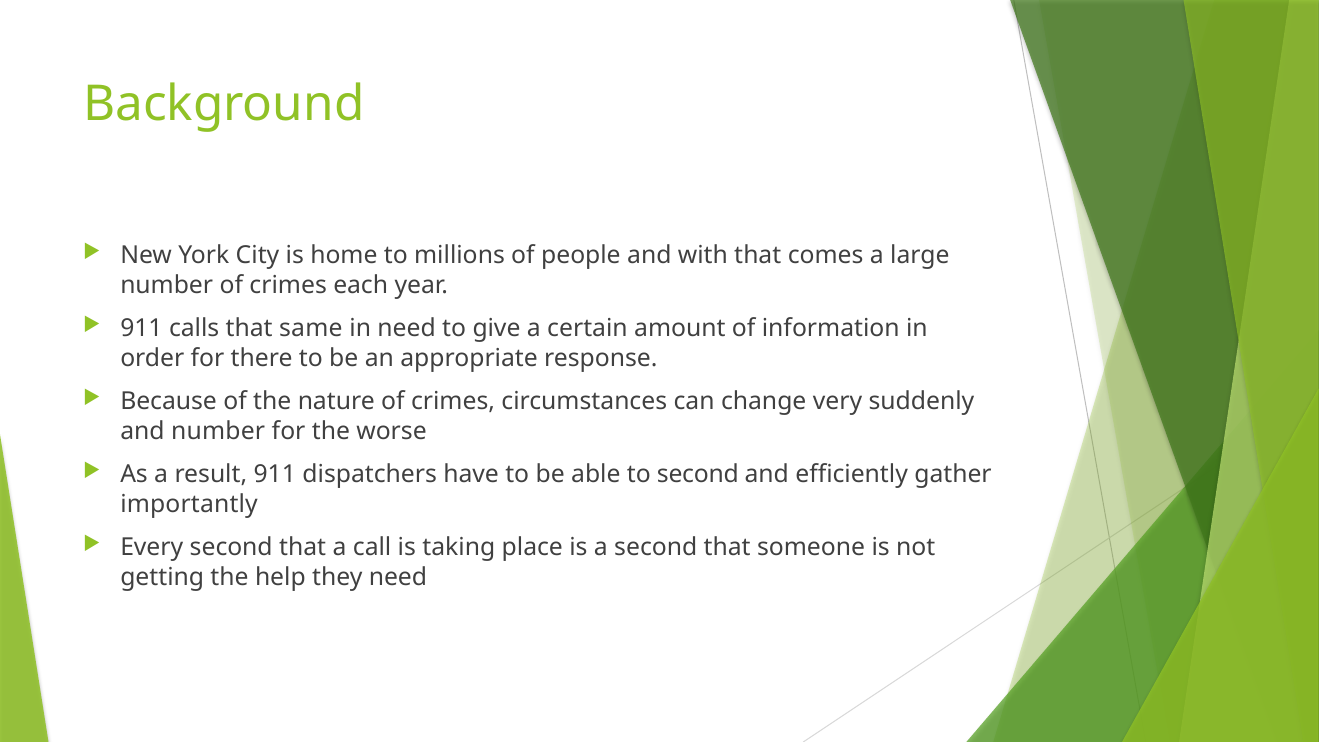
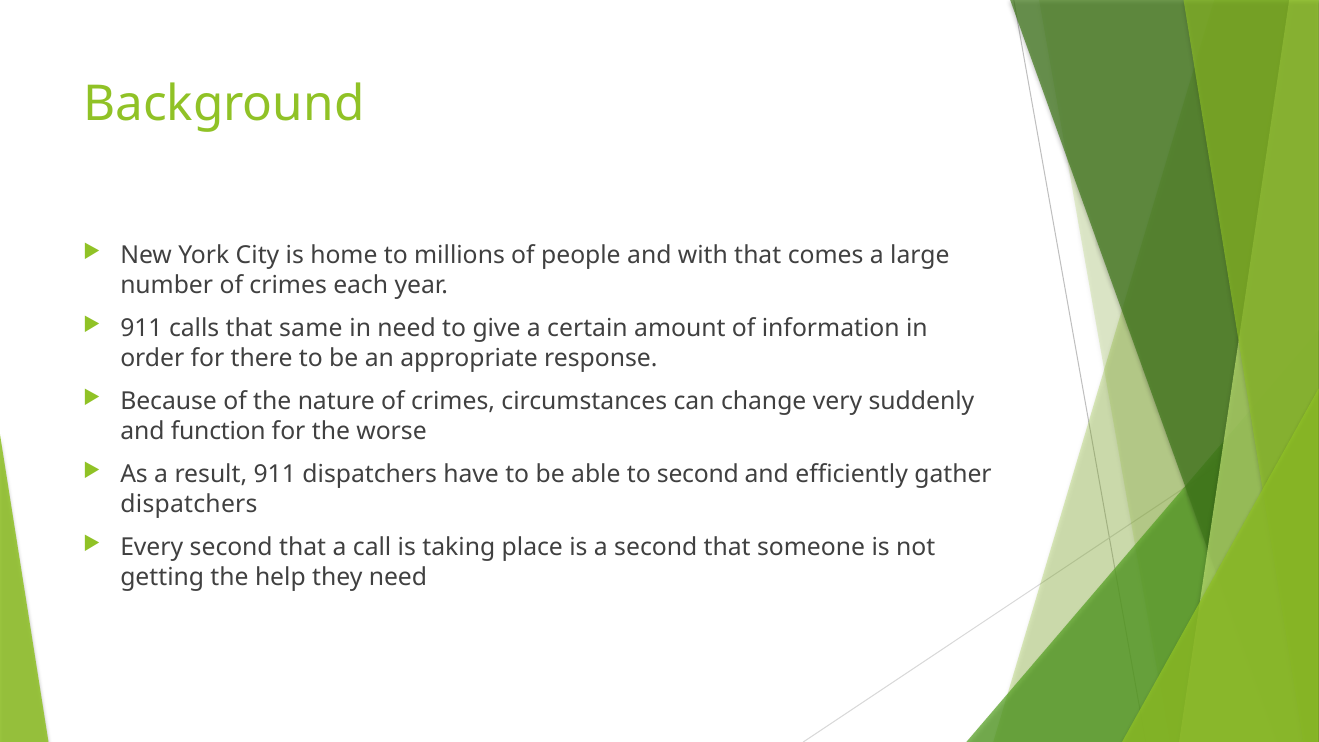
and number: number -> function (218, 431)
importantly: importantly -> dispatchers (189, 504)
